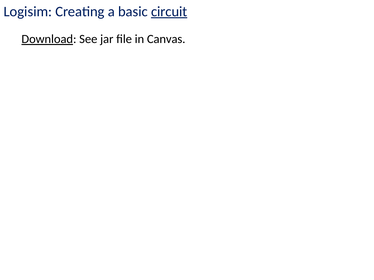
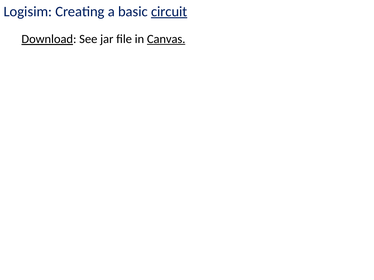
Canvas underline: none -> present (166, 39)
